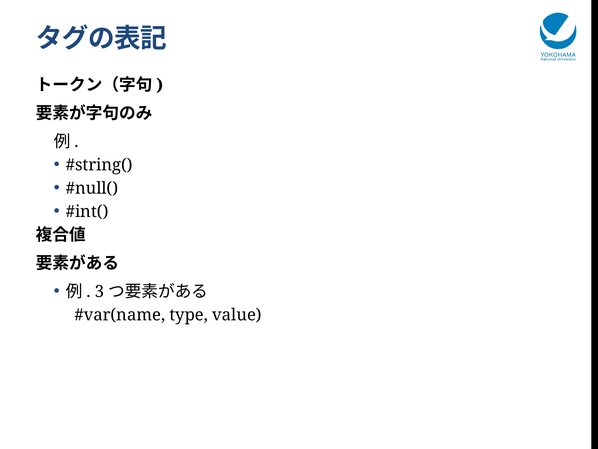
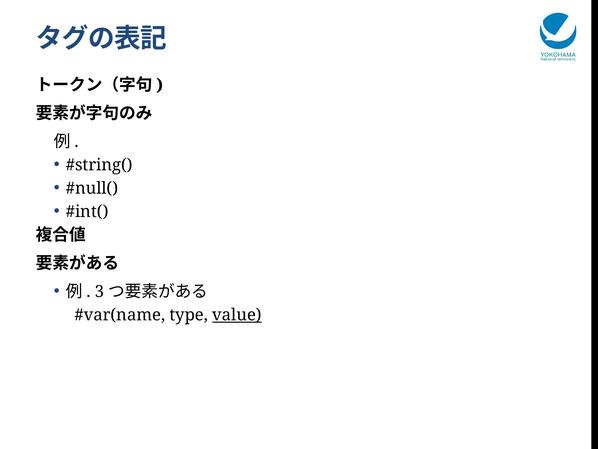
value underline: none -> present (237, 315)
